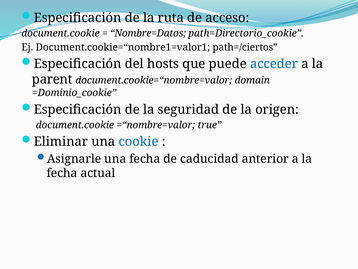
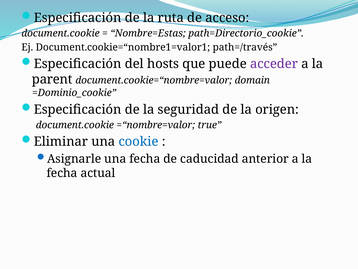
Nombre=Datos: Nombre=Datos -> Nombre=Estas (148, 33)
path=/ciertos: path=/ciertos -> path=/través (245, 47)
acceder colour: blue -> purple (274, 64)
